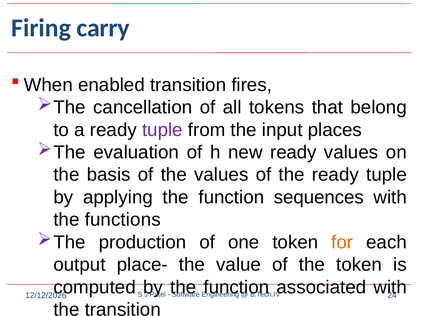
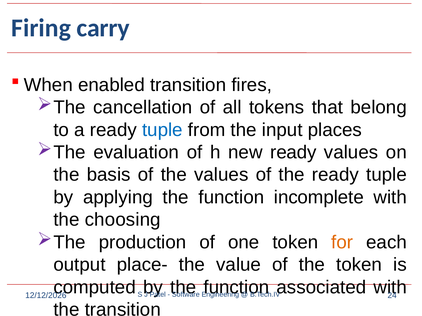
tuple colour: purple -> blue (162, 130)
sequences: sequences -> incomplete (319, 198)
functions: functions -> choosing (123, 220)
